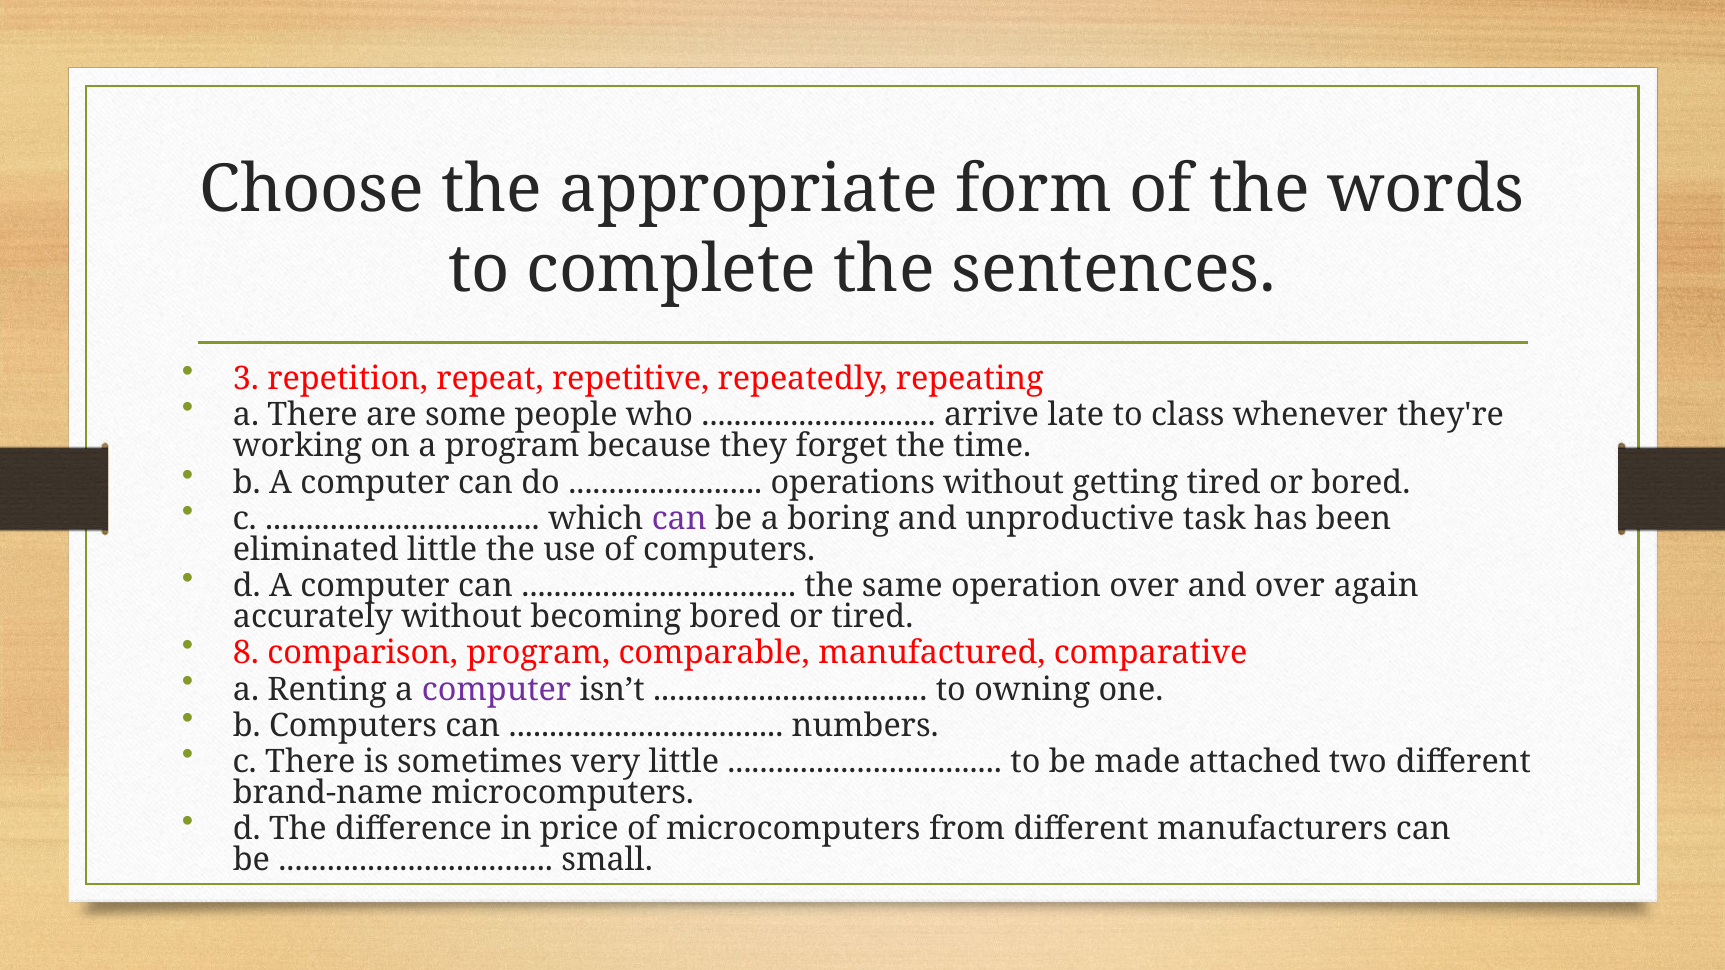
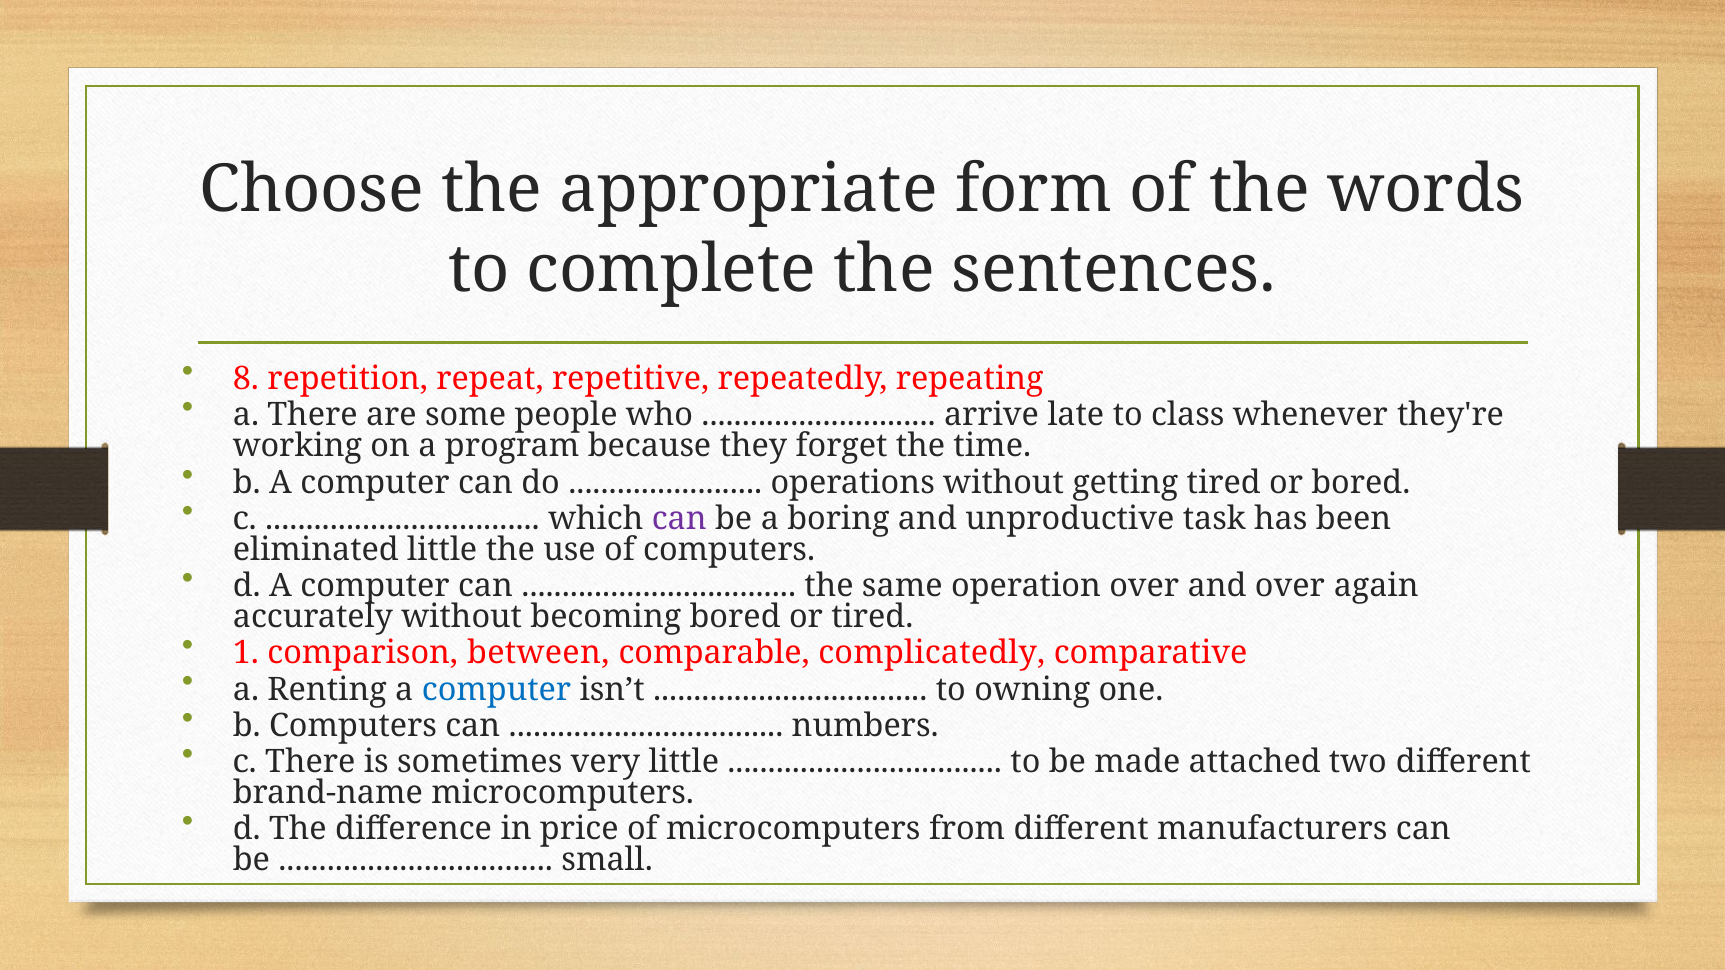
3: 3 -> 8 (246, 379)
8: 8 -> 1 (246, 653)
comparison program: program -> between (538, 653)
manufactured: manufactured -> complicatedly (932, 653)
computer colour: purple -> blue (497, 690)
